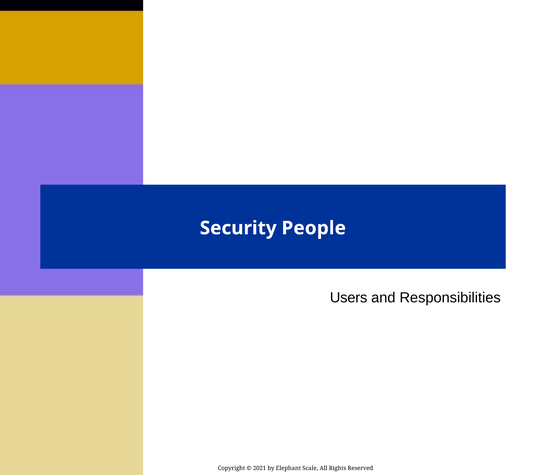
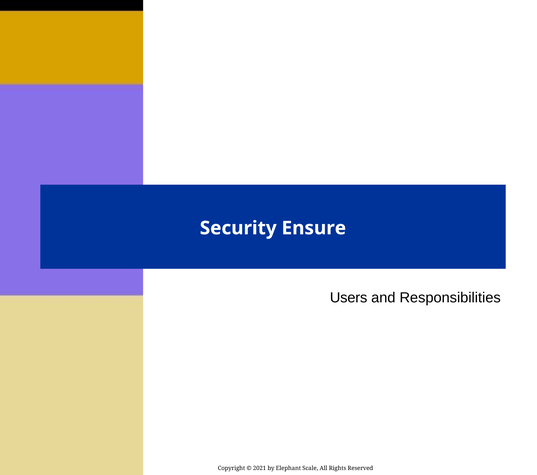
People: People -> Ensure (314, 228)
